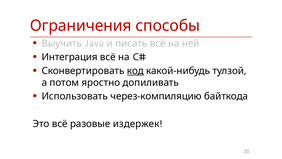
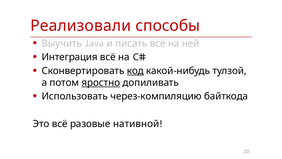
Ограничения: Ограничения -> Реализовали (81, 26)
яростно underline: none -> present (101, 82)
издержек: издержек -> нативной (136, 124)
